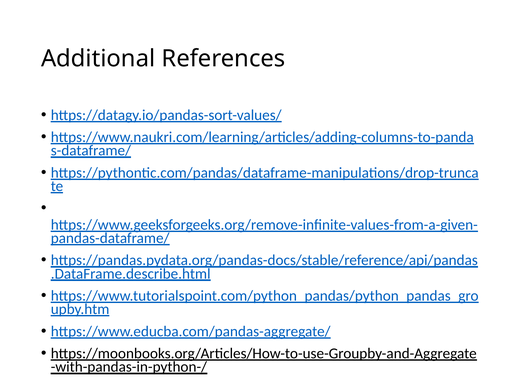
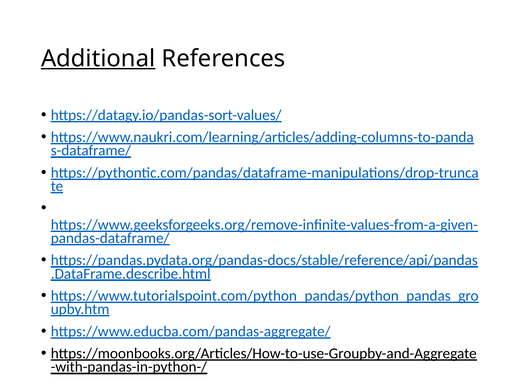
Additional underline: none -> present (98, 58)
